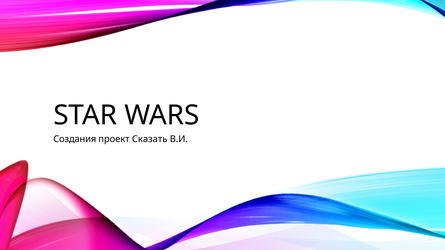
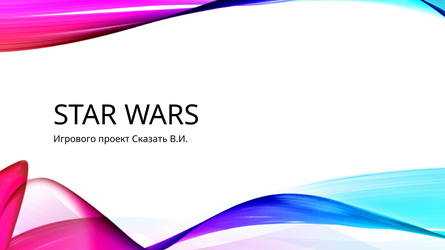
Создания: Создания -> Игрового (75, 139)
